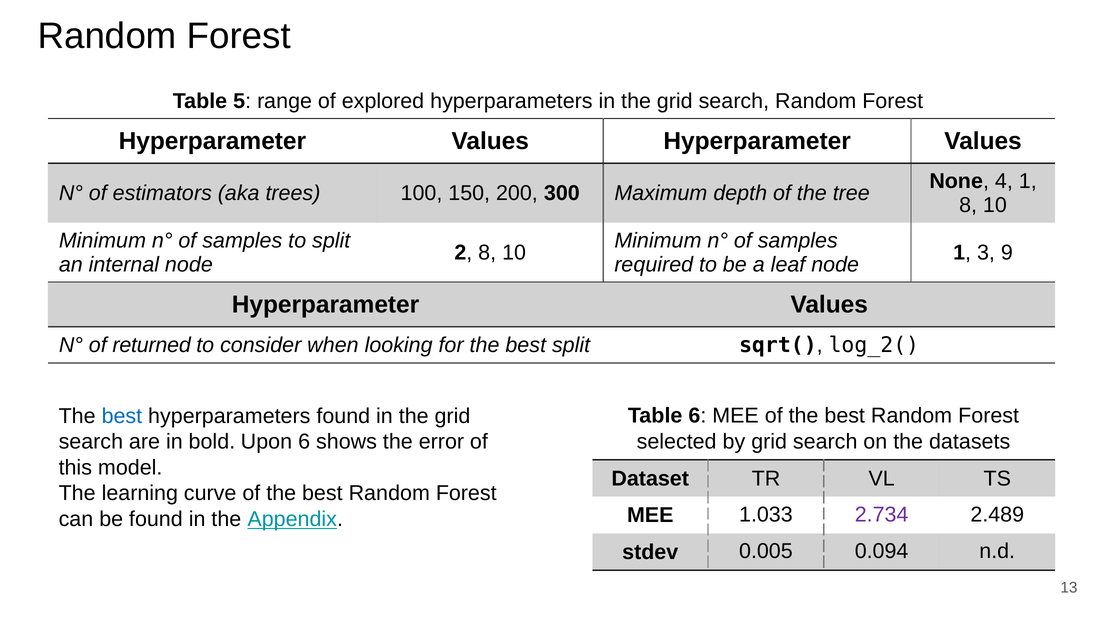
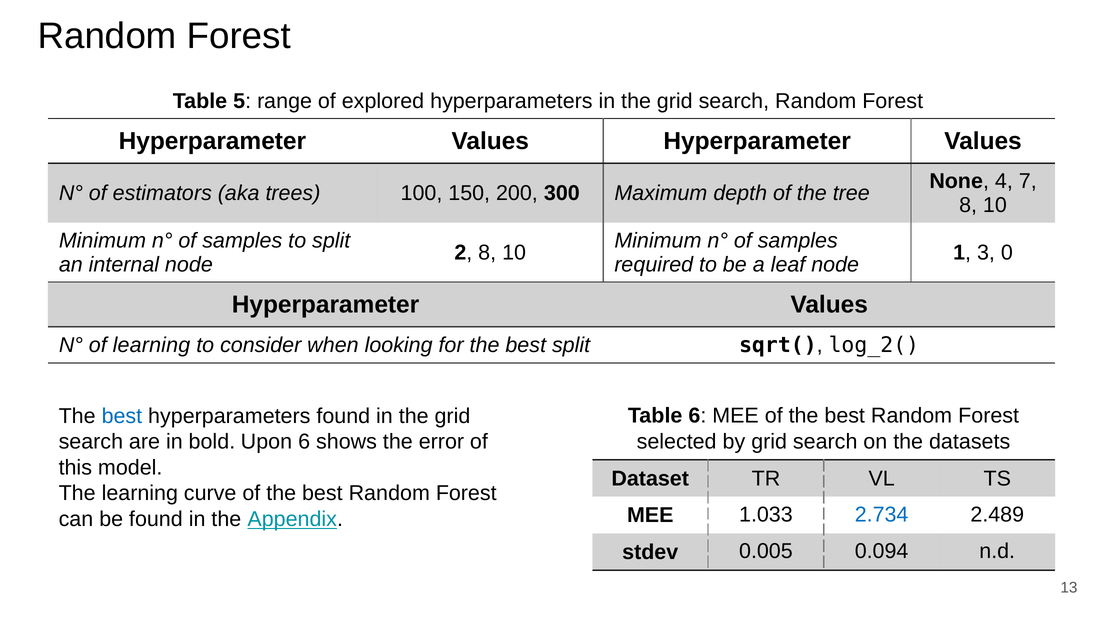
4 1: 1 -> 7 (1028, 181)
9: 9 -> 0 (1007, 252)
of returned: returned -> learning (151, 345)
2.734 colour: purple -> blue (882, 514)
